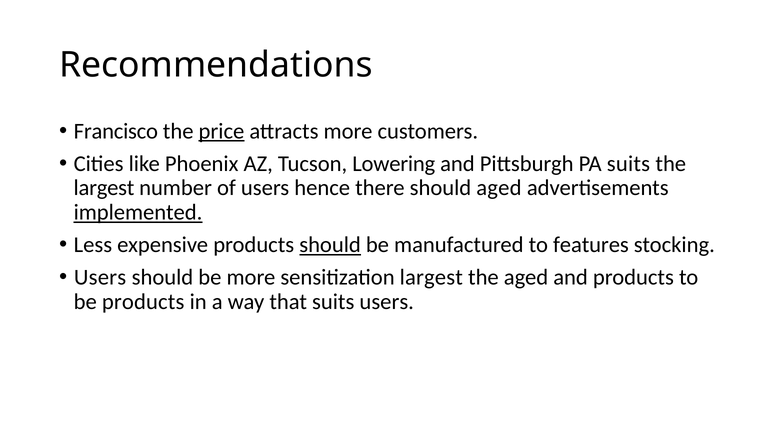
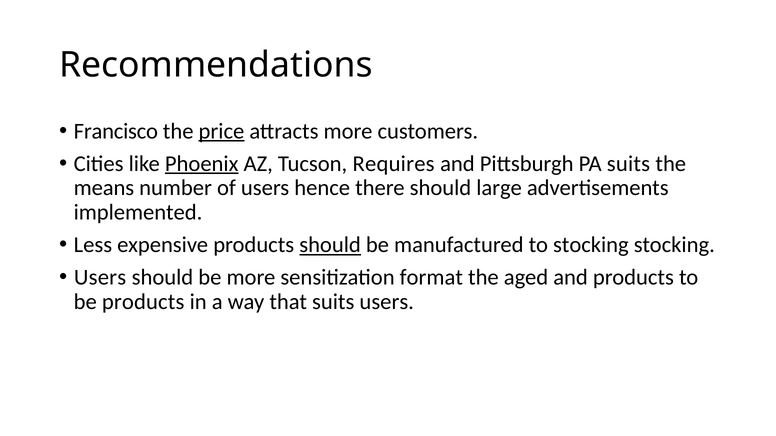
Phoenix underline: none -> present (202, 164)
Lowering: Lowering -> Requires (394, 164)
largest: largest -> means (104, 188)
should aged: aged -> large (499, 188)
implemented underline: present -> none (138, 213)
to features: features -> stocking (591, 245)
sensitization largest: largest -> format (431, 278)
